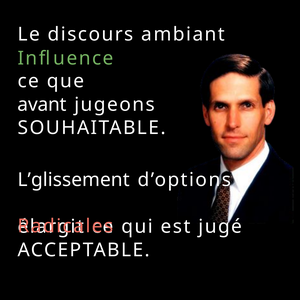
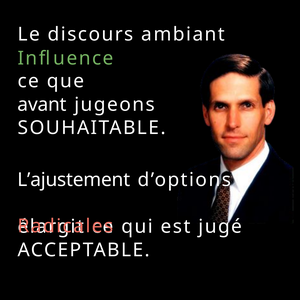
L’glissement: L’glissement -> L’ajustement (74, 180)
